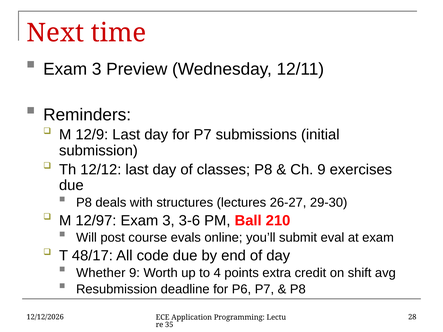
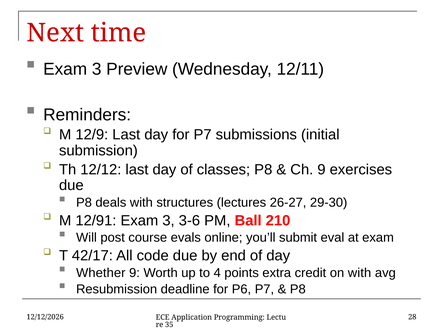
12/97: 12/97 -> 12/91 (96, 221)
48/17: 48/17 -> 42/17 (92, 256)
on shift: shift -> with (360, 273)
